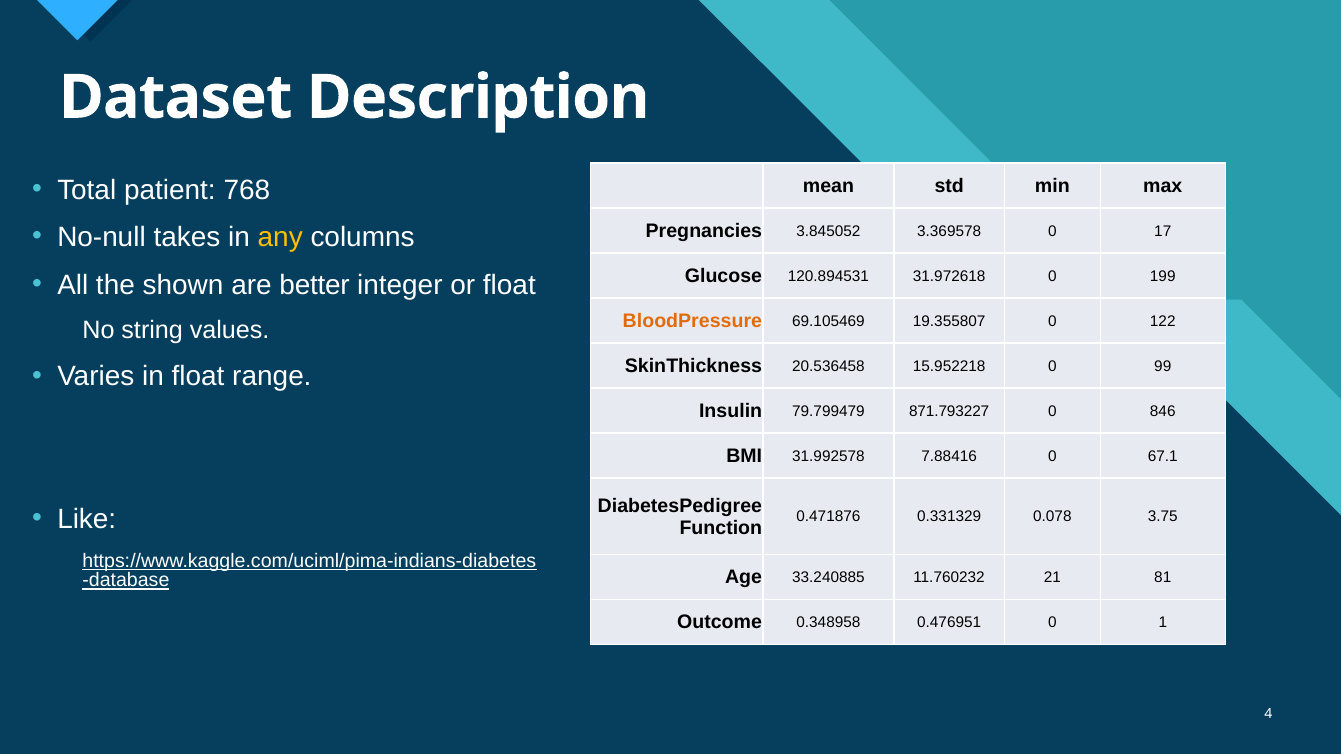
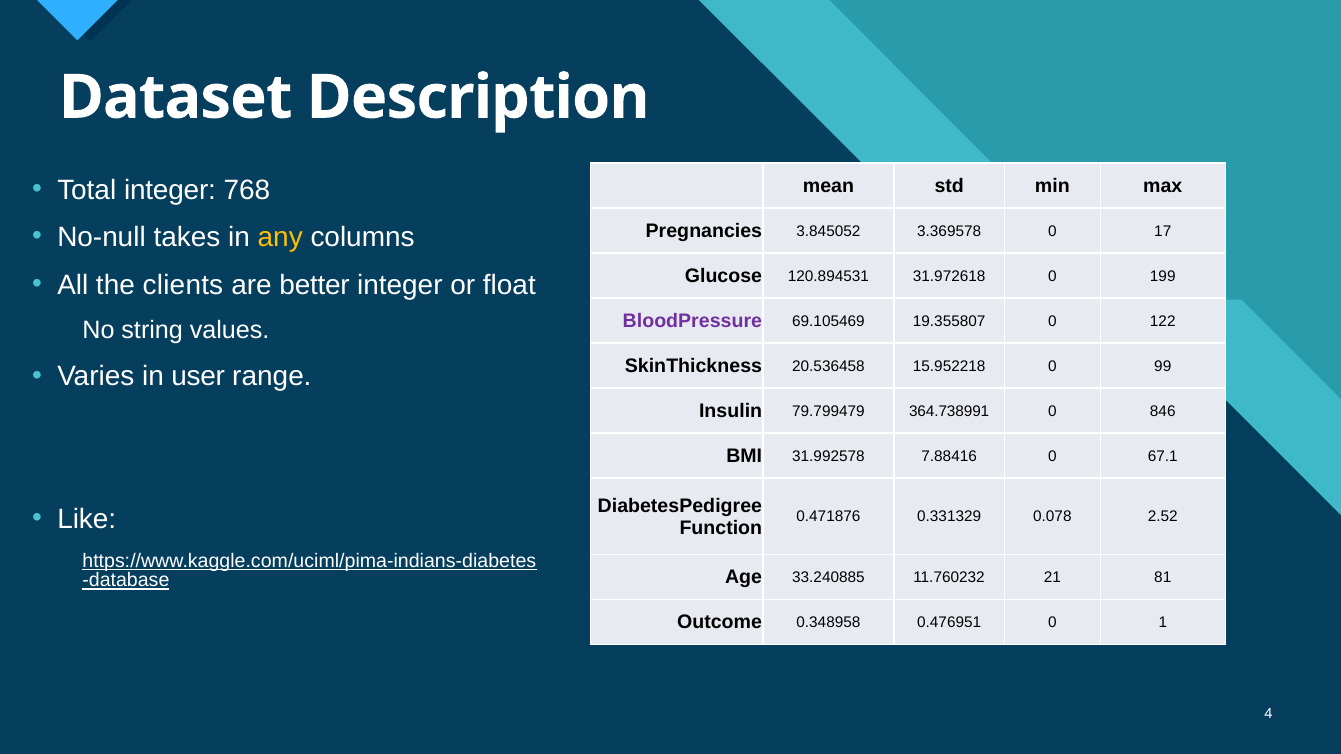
Total patient: patient -> integer (170, 190)
shown: shown -> clients (183, 285)
BloodPressure colour: orange -> purple (692, 321)
in float: float -> user (198, 377)
871.793227: 871.793227 -> 364.738991 (949, 411)
3.75: 3.75 -> 2.52 (1163, 517)
